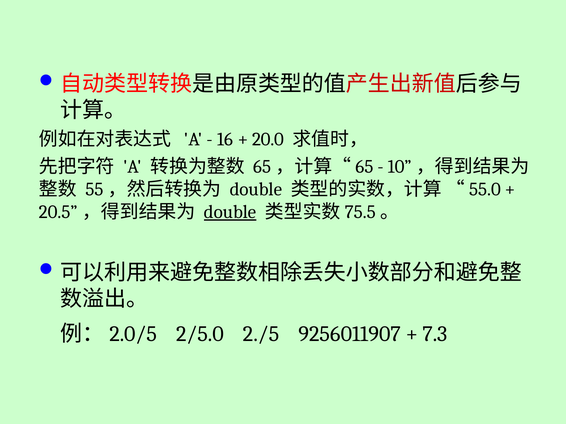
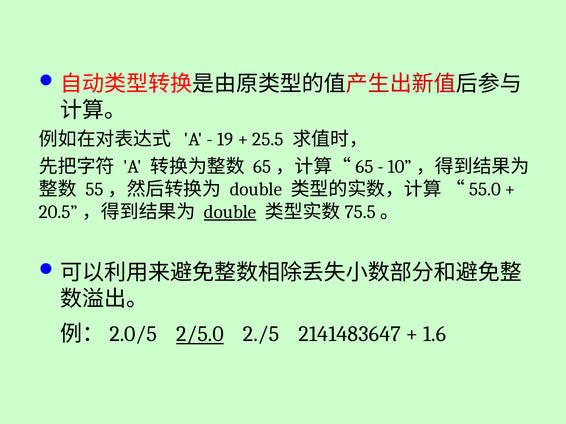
16: 16 -> 19 (225, 140)
20.0: 20.0 -> 25.5 (268, 140)
2/5.0 underline: none -> present (200, 334)
9256011907: 9256011907 -> 2141483647 (350, 334)
7.3: 7.3 -> 1.6 (435, 334)
